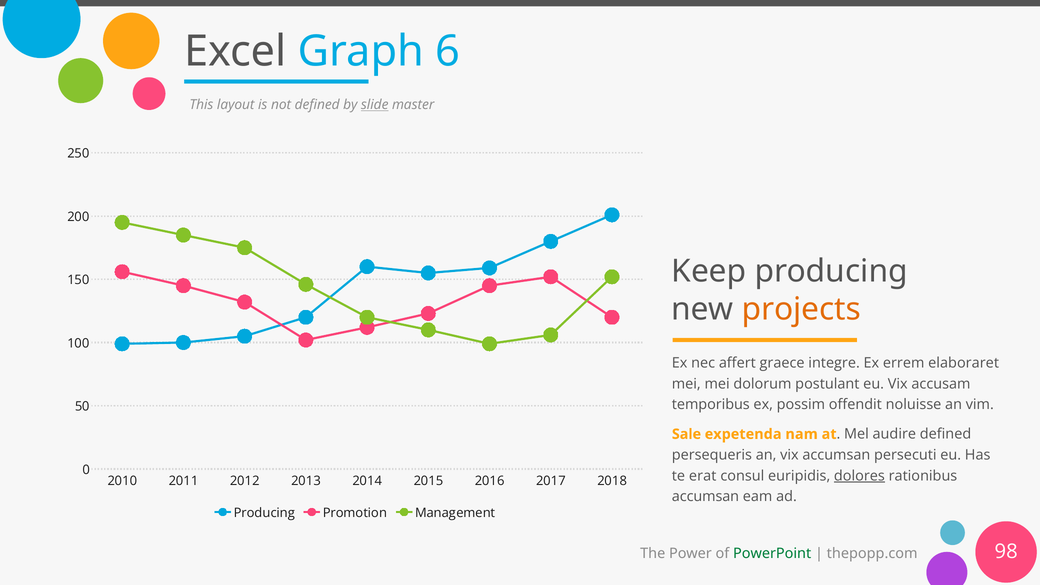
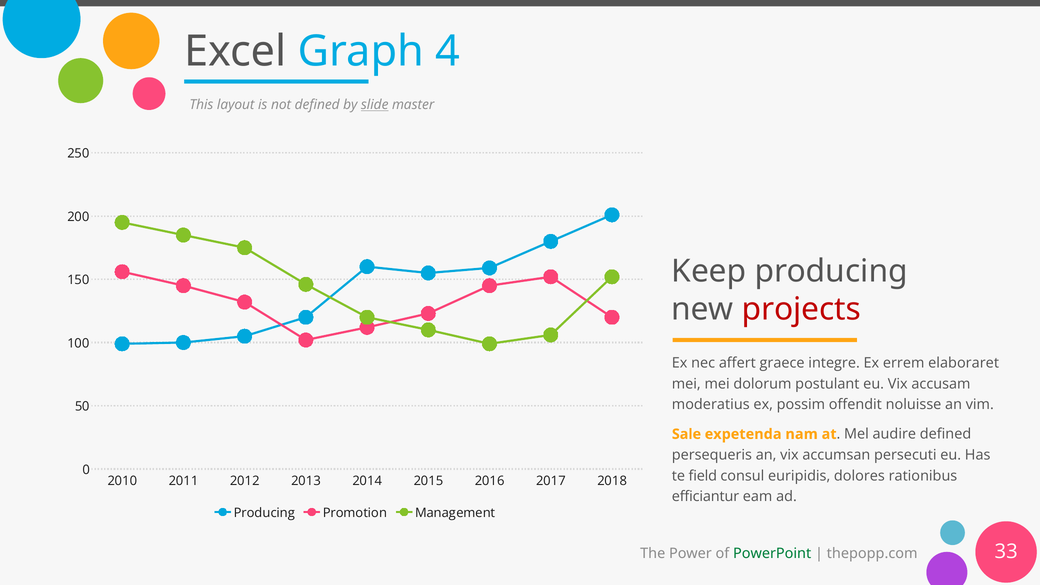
6: 6 -> 4 (448, 51)
projects colour: orange -> red (801, 309)
temporibus: temporibus -> moderatius (711, 405)
erat: erat -> field (703, 476)
dolores underline: present -> none (859, 476)
accumsan: accumsan -> efficiantur (706, 497)
98: 98 -> 33 (1006, 552)
